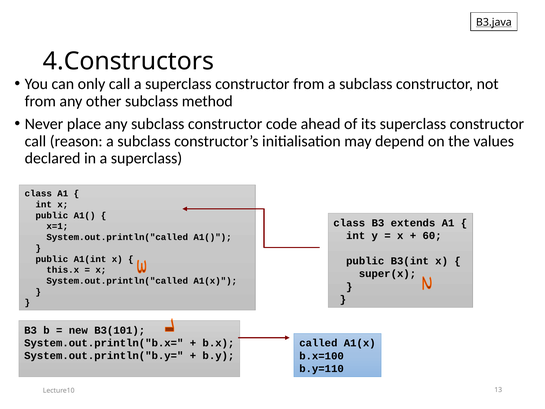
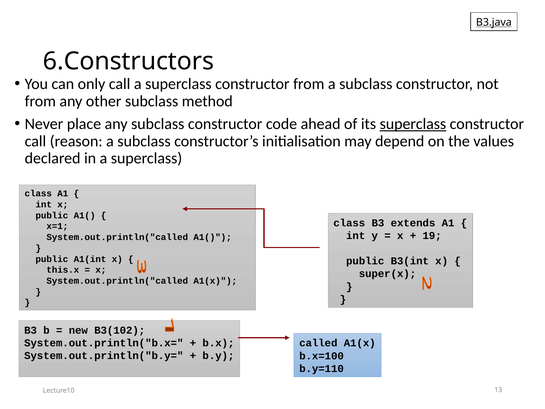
4.Constructors: 4.Constructors -> 6.Constructors (129, 61)
superclass underline: none -> present (413, 124)
60: 60 -> 19 (432, 235)
B3(101: B3(101 -> B3(102 (120, 330)
